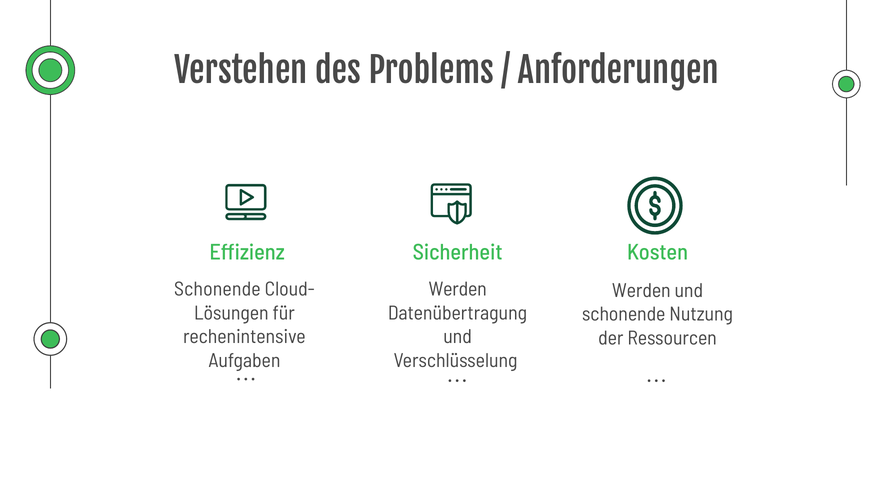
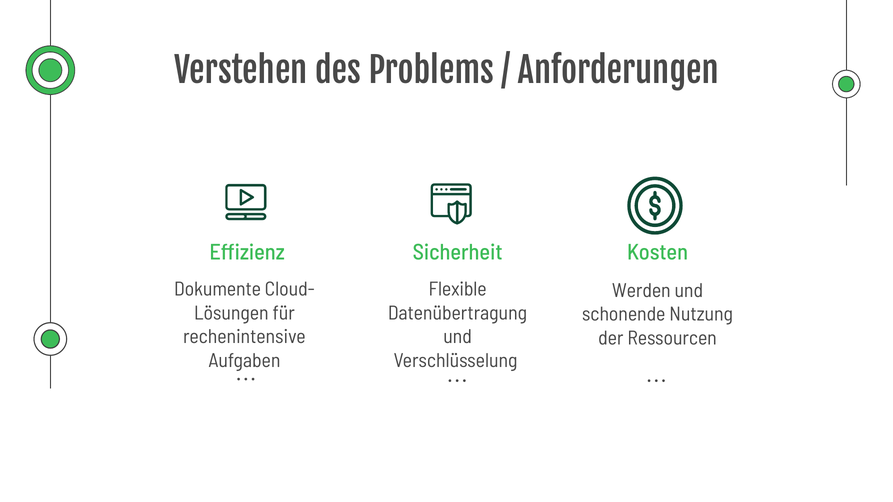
Schonende: Schonende -> Dokumente (218, 290)
Werden: Werden -> Flexible (458, 290)
